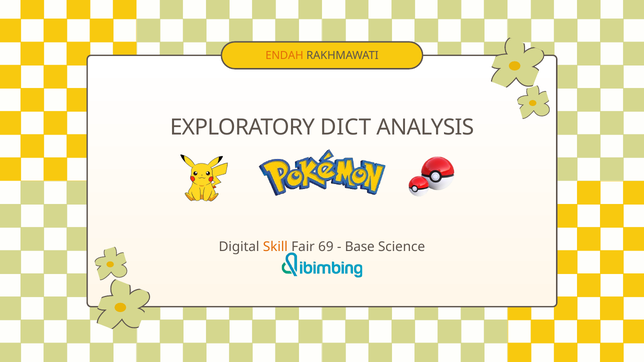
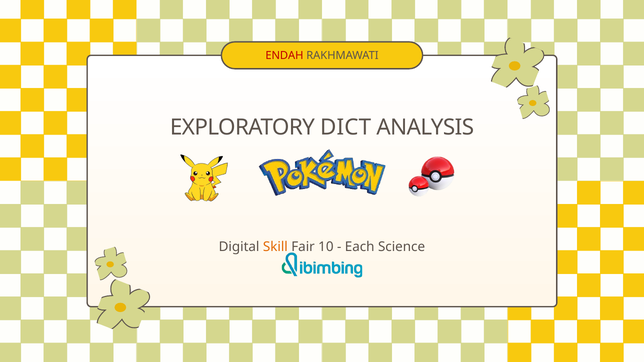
ENDAH colour: orange -> red (284, 56)
69: 69 -> 10 (326, 247)
Base: Base -> Each (360, 247)
